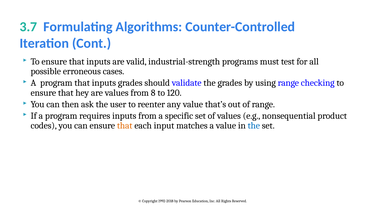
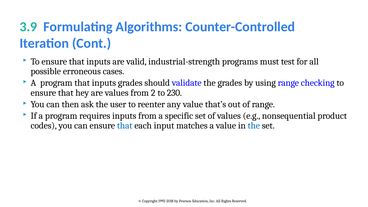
3.7: 3.7 -> 3.9 (28, 27)
8: 8 -> 2 (153, 93)
120: 120 -> 230 (174, 93)
that colour: orange -> blue (125, 126)
